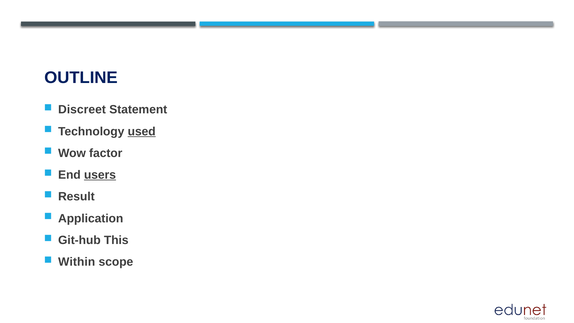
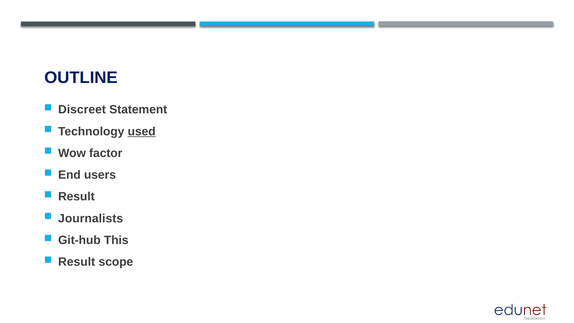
users underline: present -> none (100, 175)
Application: Application -> Journalists (91, 218)
Within: Within -> Result (77, 262)
